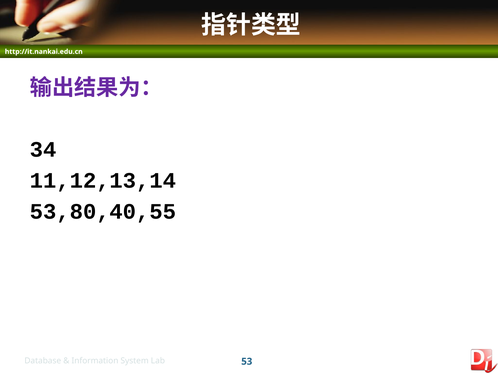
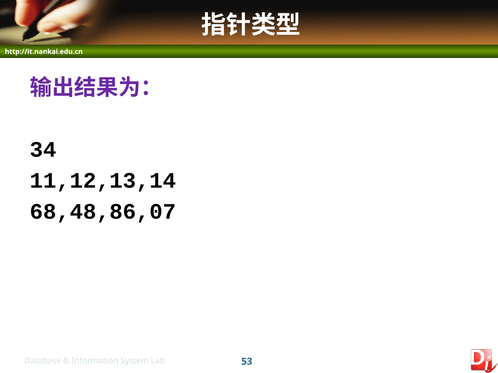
53,80,40,55: 53,80,40,55 -> 68,48,86,07 (103, 212)
